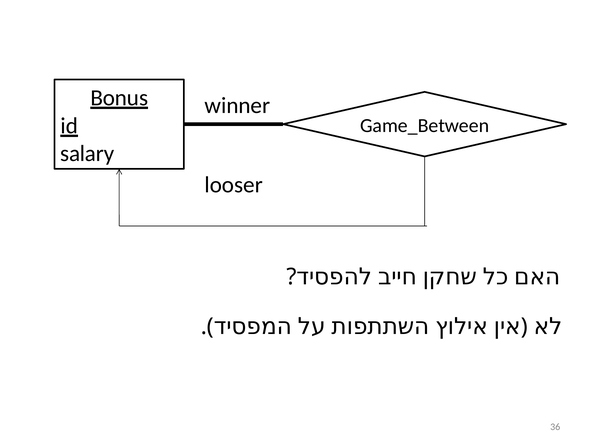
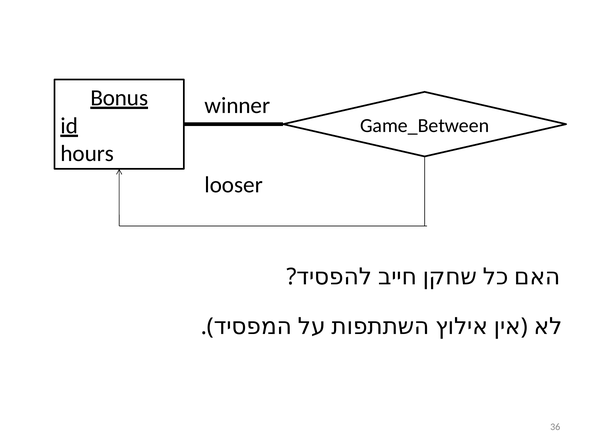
salary: salary -> hours (87, 154)
